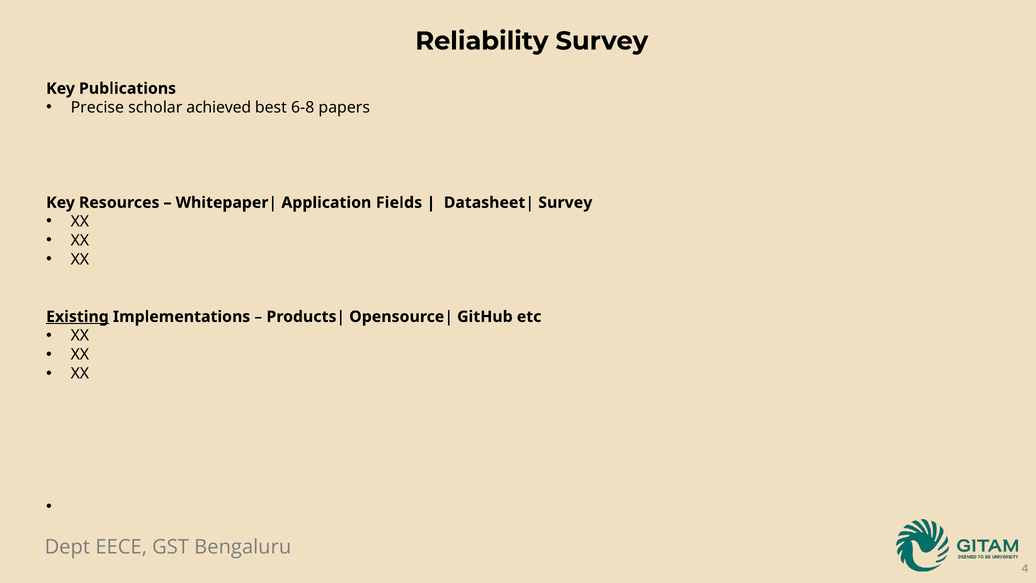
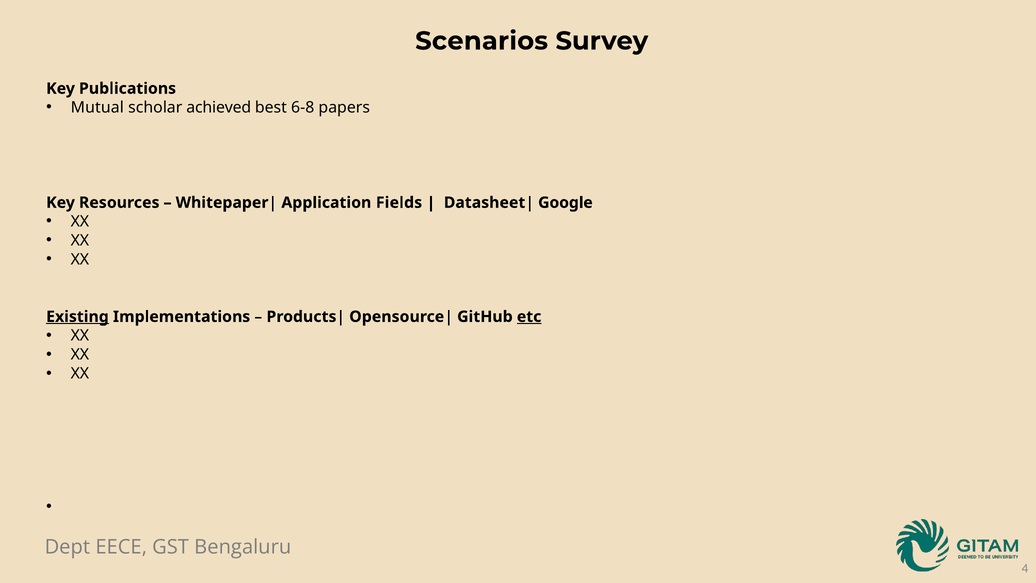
Reliability: Reliability -> Scenarios (482, 41)
Precise: Precise -> Mutual (97, 108)
Survey: Survey -> Google (565, 203)
etc underline: none -> present (529, 317)
